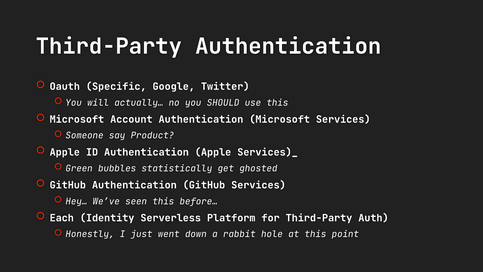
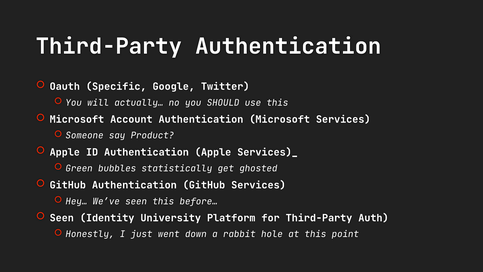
Each: Each -> Seen (62, 218)
Serverless: Serverless -> University (171, 218)
